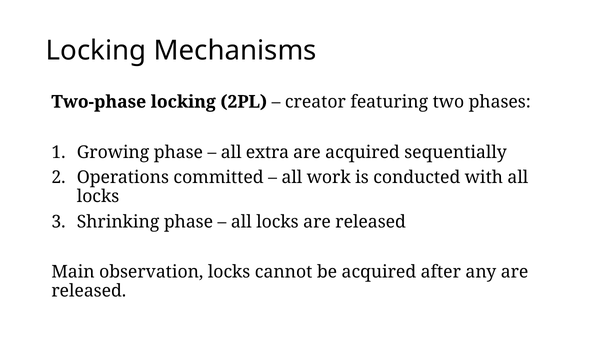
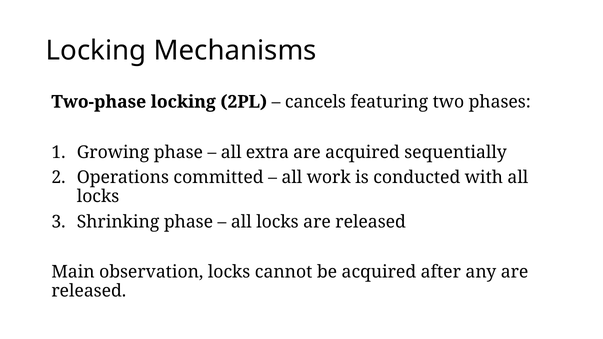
creator: creator -> cancels (315, 102)
